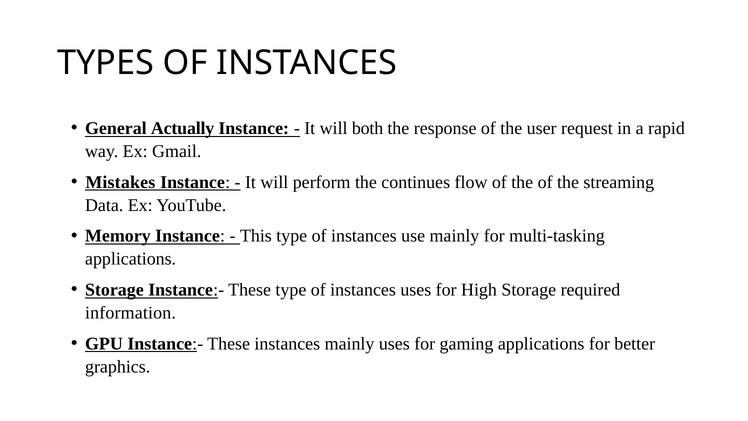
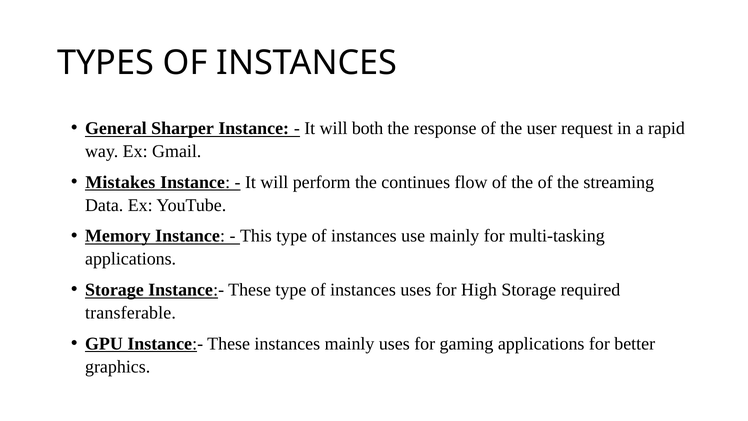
Actually: Actually -> Sharper (183, 128)
information: information -> transferable (131, 313)
